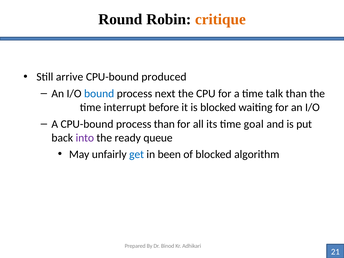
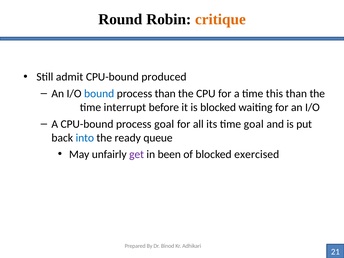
arrive: arrive -> admit (70, 77)
process next: next -> than (165, 94)
talk: talk -> this (274, 94)
process than: than -> goal (164, 124)
into colour: purple -> blue (85, 138)
get colour: blue -> purple (137, 154)
algorithm: algorithm -> exercised (257, 154)
